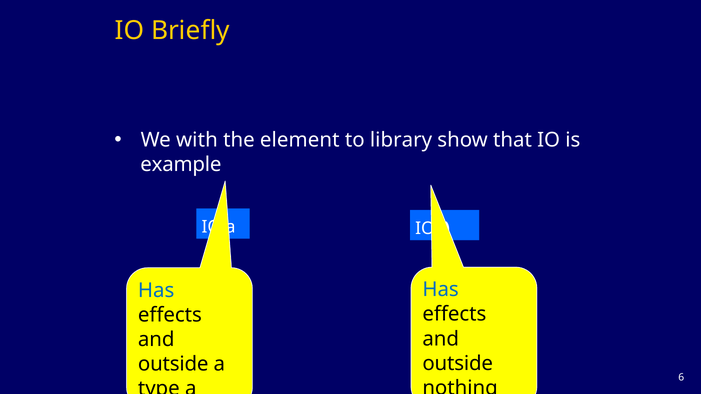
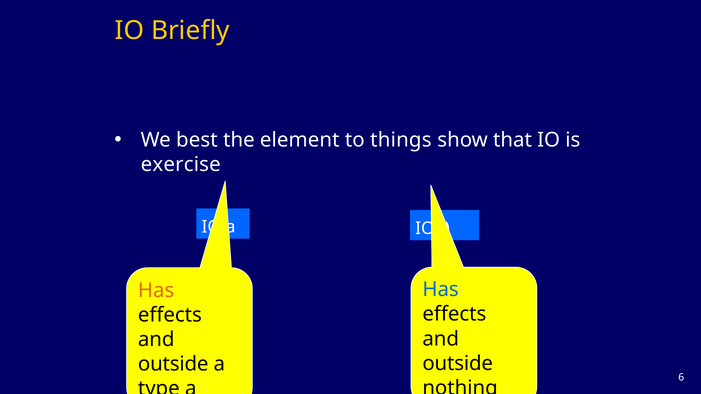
with: with -> best (197, 140)
library: library -> things (401, 140)
example: example -> exercise (181, 165)
Has colour: blue -> orange (156, 291)
